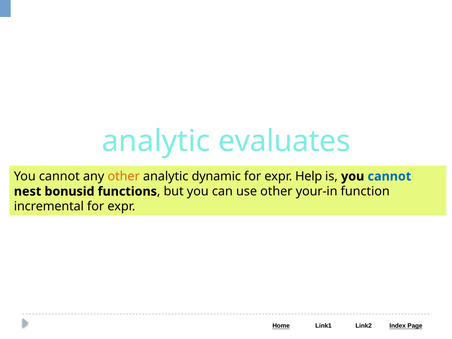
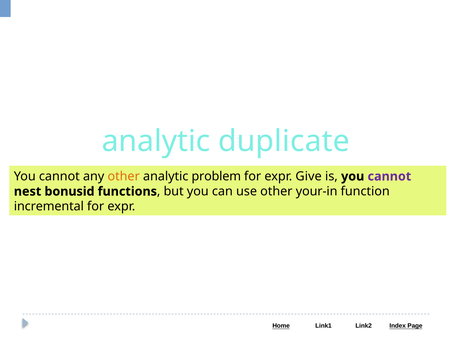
evaluates: evaluates -> duplicate (284, 141)
dynamic: dynamic -> problem (216, 176)
Help: Help -> Give (309, 176)
cannot colour: blue -> purple (389, 176)
